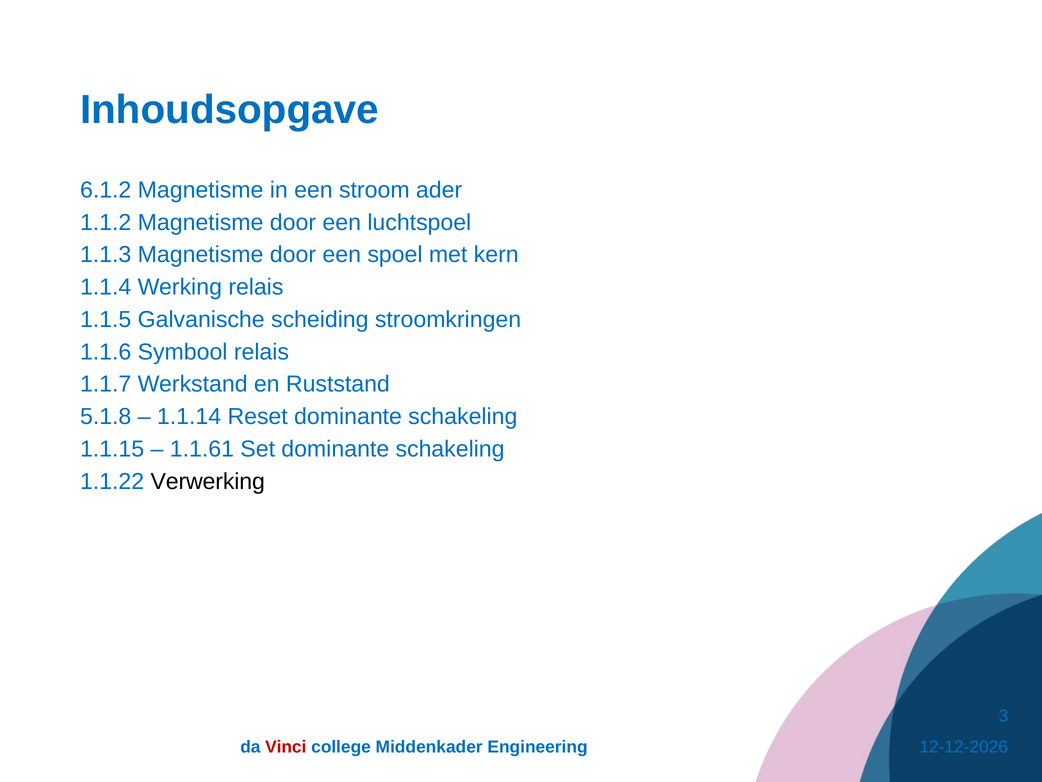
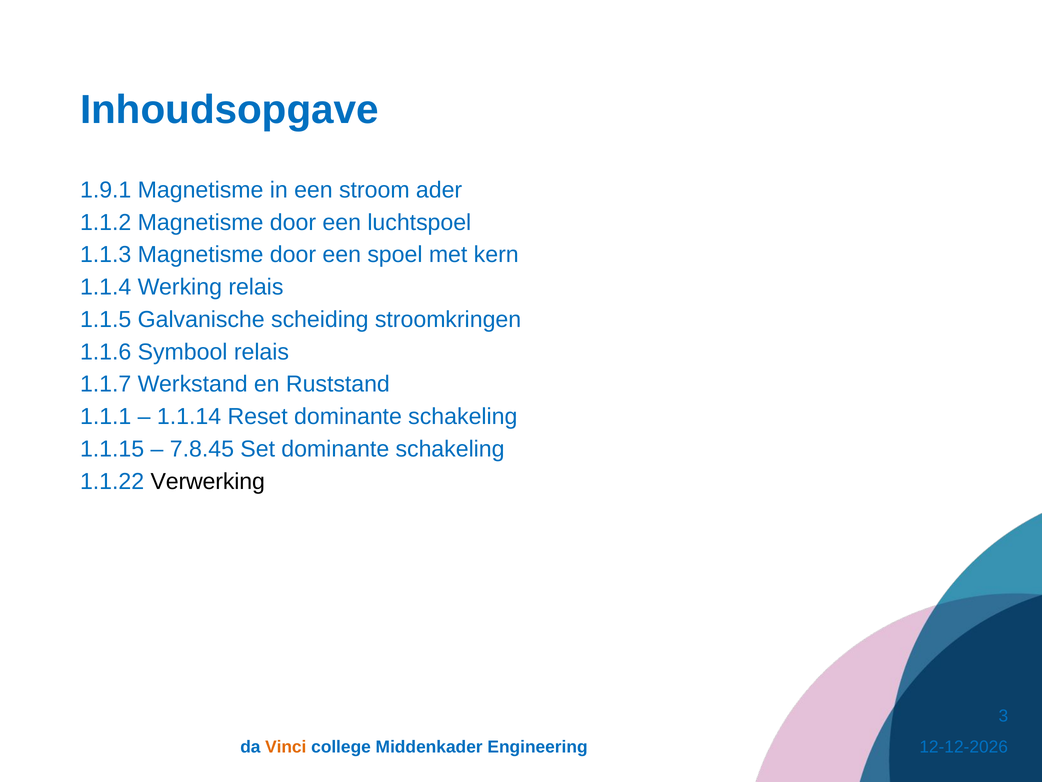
6.1.2: 6.1.2 -> 1.9.1 (106, 190)
5.1.8: 5.1.8 -> 1.1.1 (106, 416)
1.1.61: 1.1.61 -> 7.8.45 (202, 449)
Vinci colour: red -> orange (286, 746)
